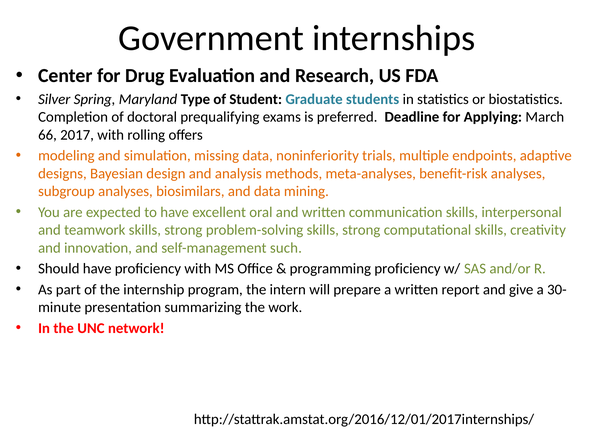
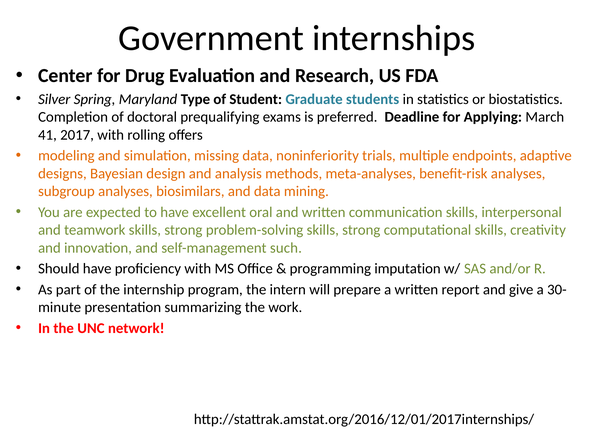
66: 66 -> 41 (47, 135)
programming proficiency: proficiency -> imputation (408, 268)
